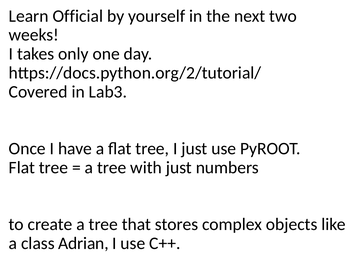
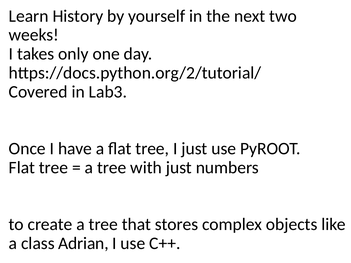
Official: Official -> History (78, 16)
